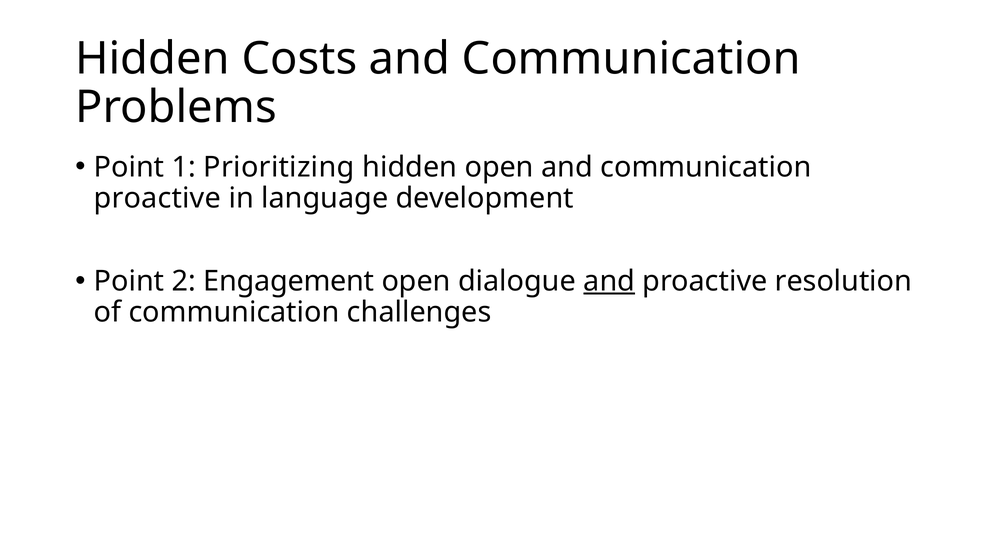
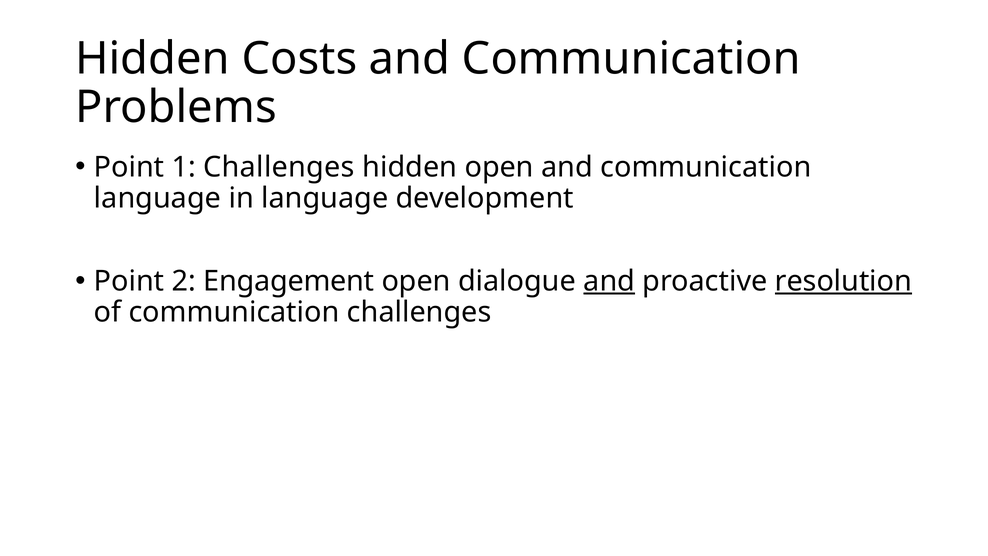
1 Prioritizing: Prioritizing -> Challenges (279, 167)
proactive: proactive -> language (158, 198)
resolution underline: none -> present (843, 281)
